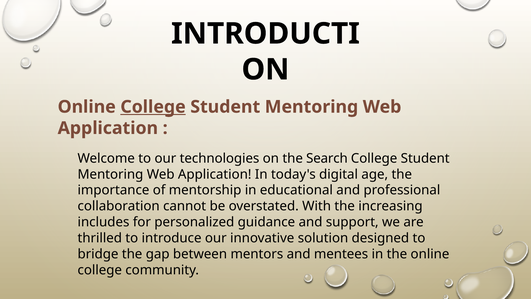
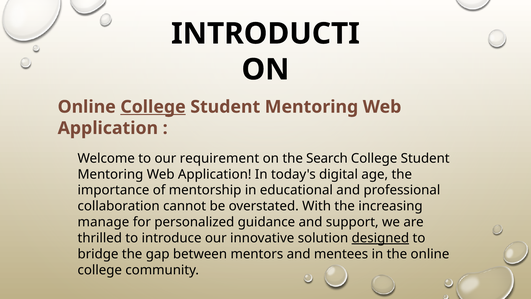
technologies: technologies -> requirement (219, 158)
includes: includes -> manage (103, 222)
designed underline: none -> present (380, 238)
